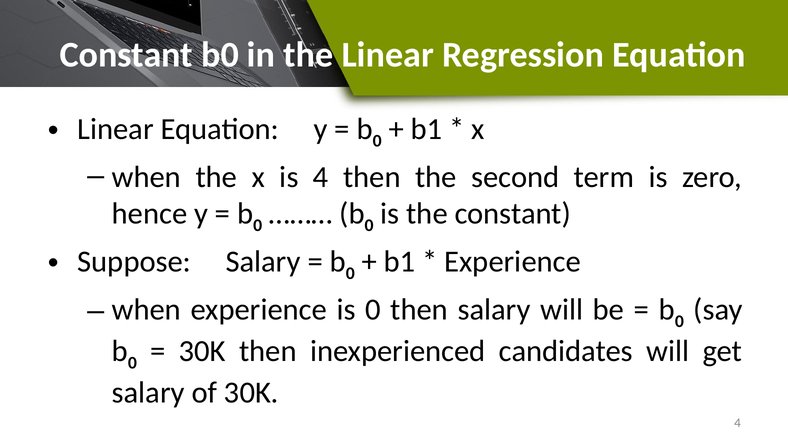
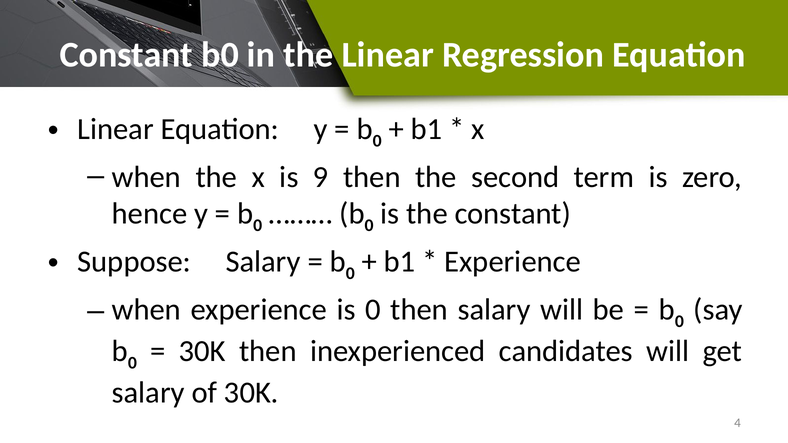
is 4: 4 -> 9 (321, 177)
